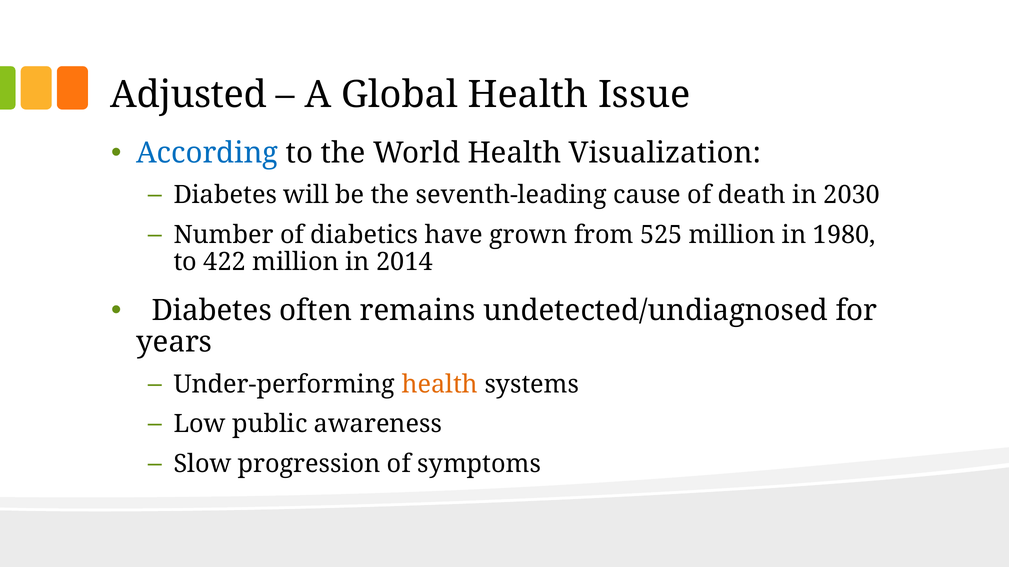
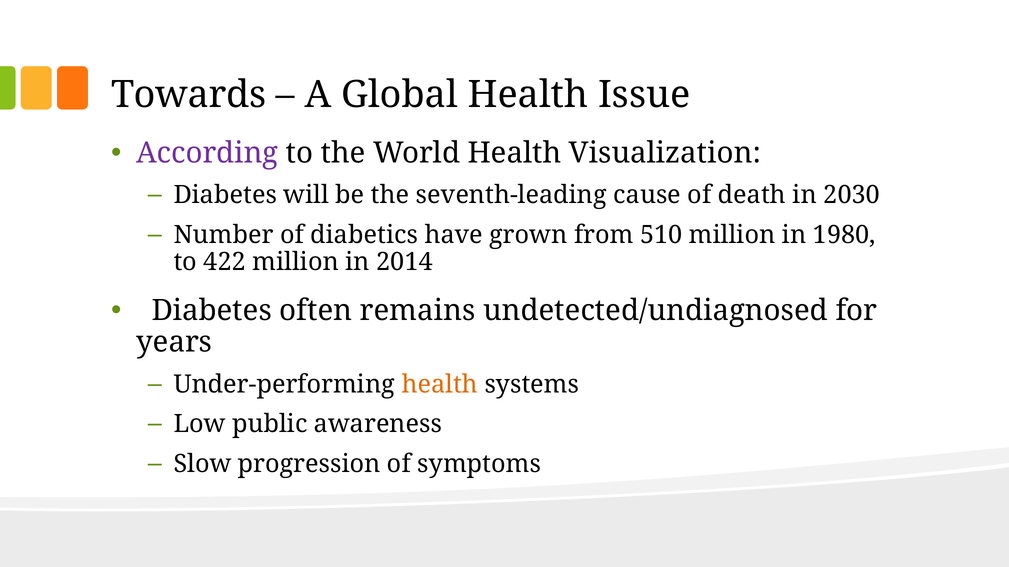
Adjusted: Adjusted -> Towards (189, 95)
According colour: blue -> purple (207, 153)
525: 525 -> 510 (661, 235)
